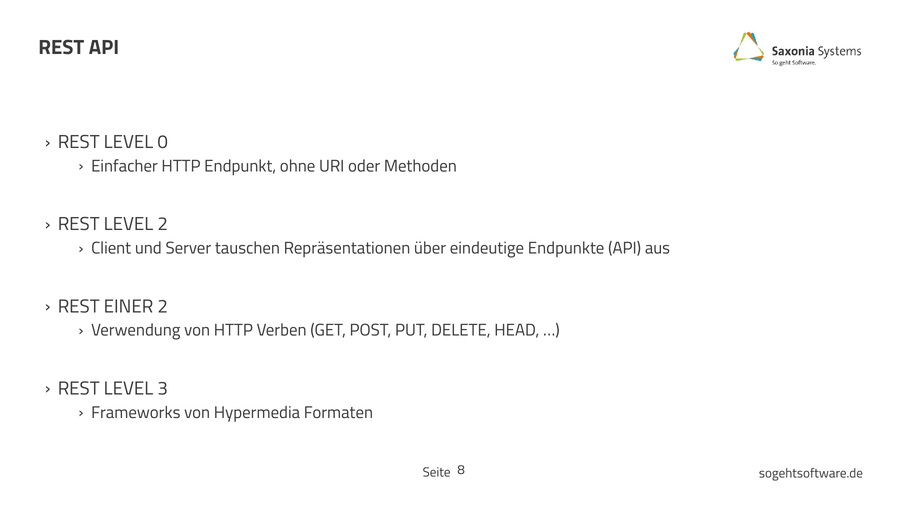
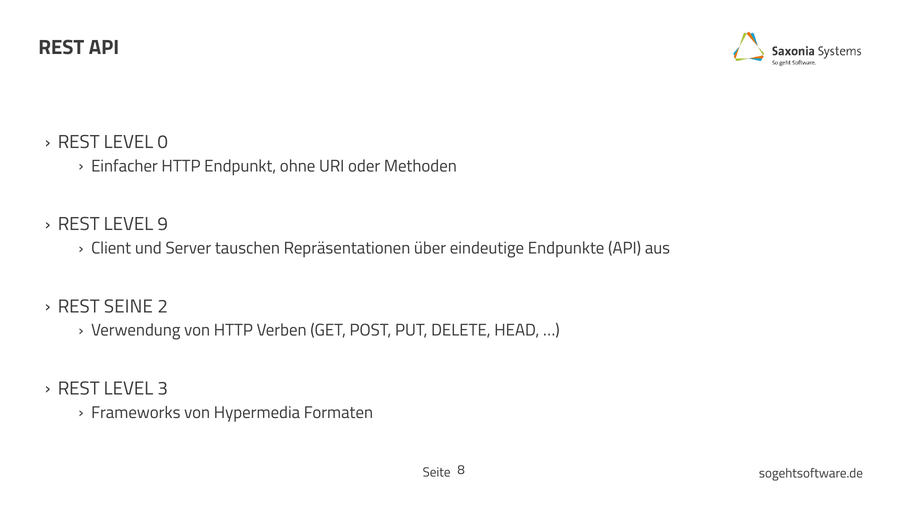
LEVEL 2: 2 -> 9 (163, 224)
EINER: EINER -> SEINE (128, 306)
